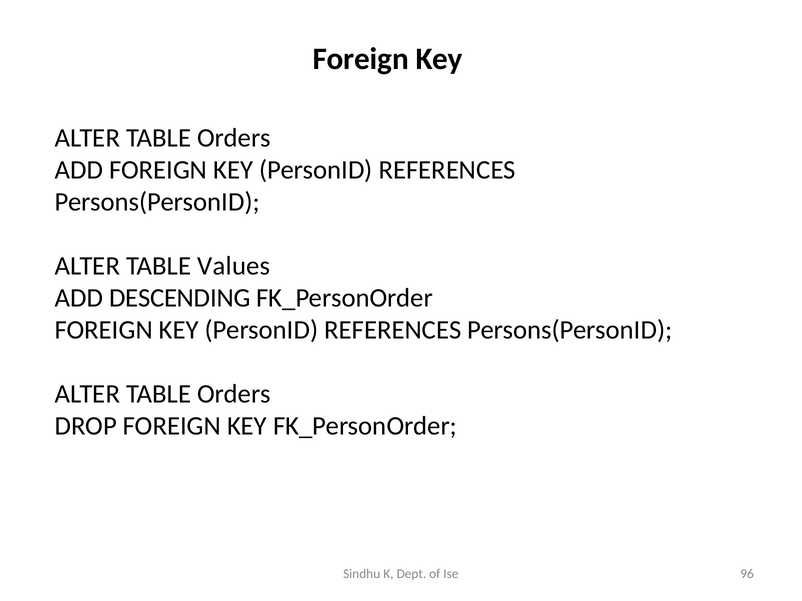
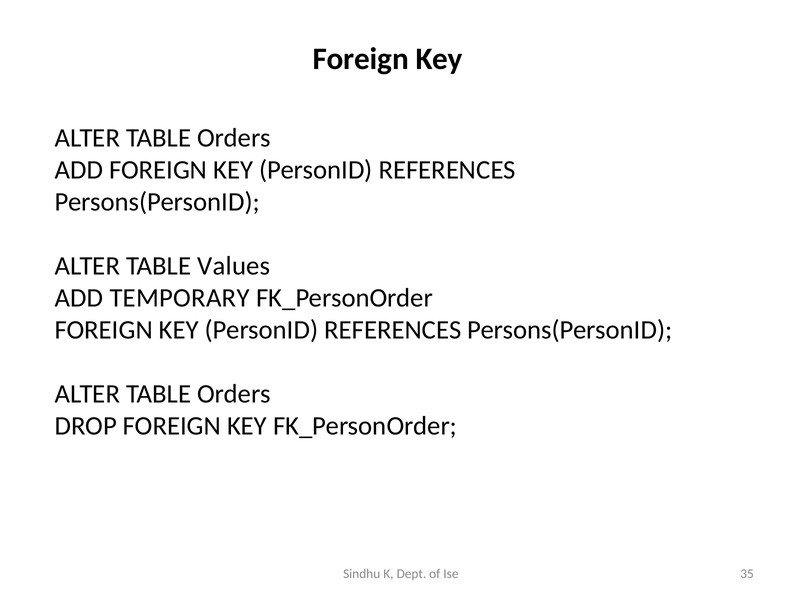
DESCENDING: DESCENDING -> TEMPORARY (180, 298)
96: 96 -> 35 (747, 574)
